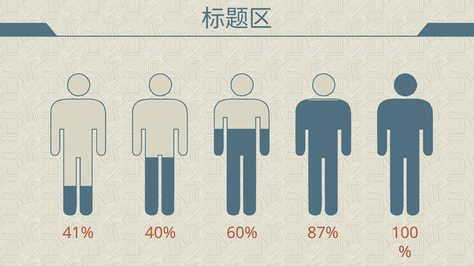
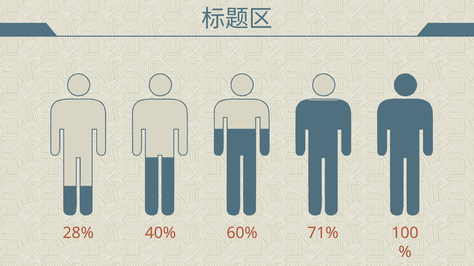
41%: 41% -> 28% (78, 234)
87%: 87% -> 71% (323, 234)
